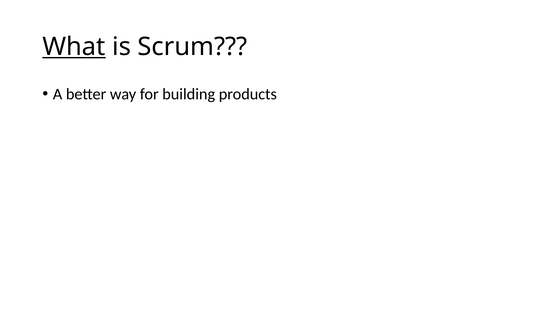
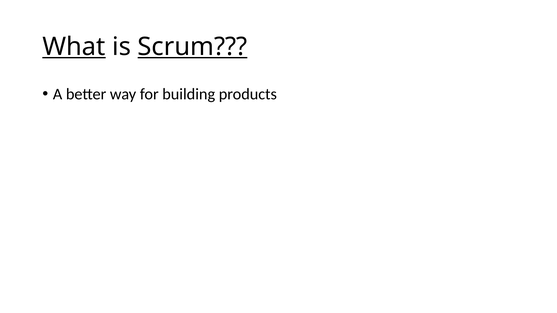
Scrum underline: none -> present (192, 47)
